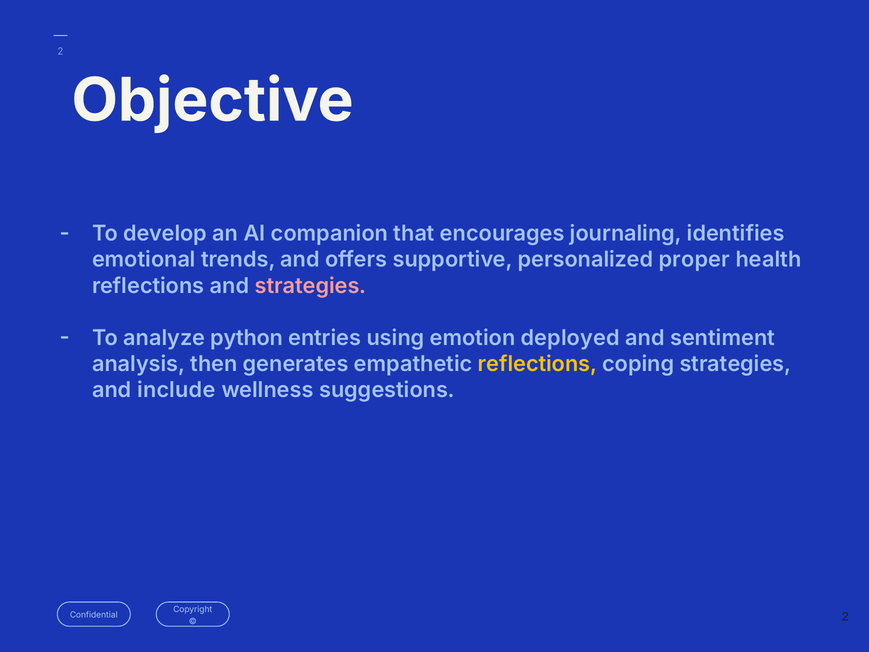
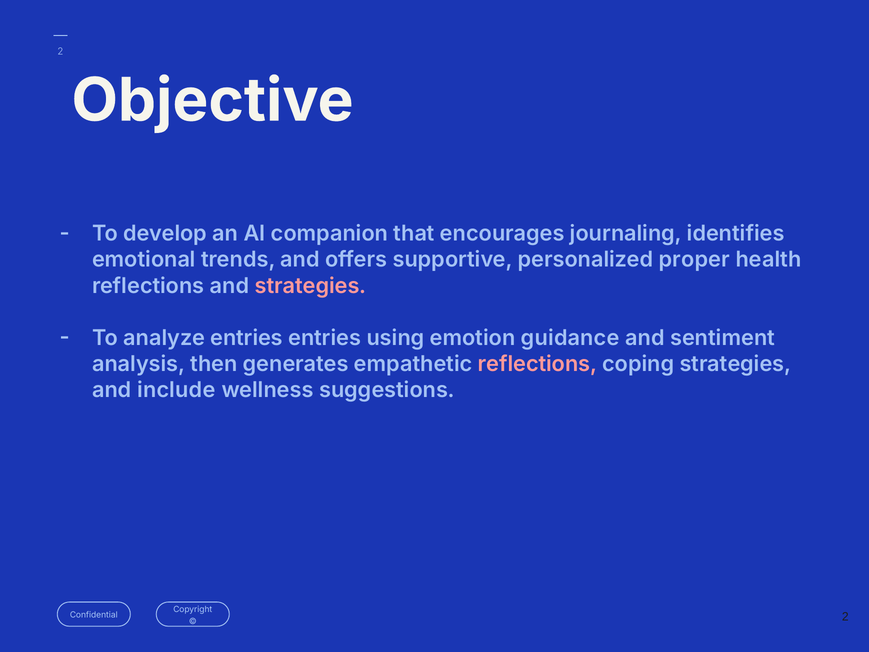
analyze python: python -> entries (247, 338)
deployed: deployed -> guidance (570, 338)
reflections colour: yellow -> pink (537, 364)
